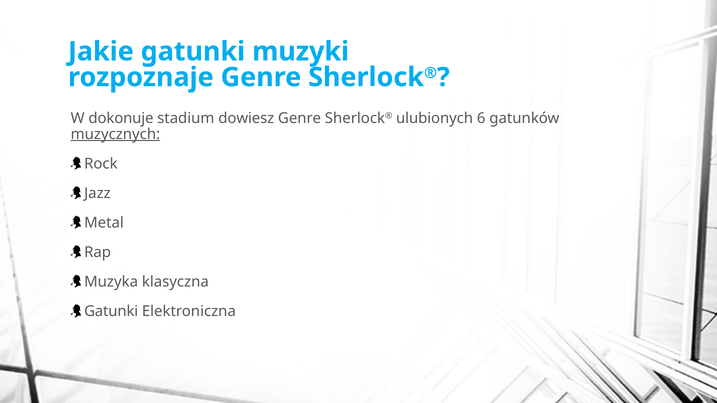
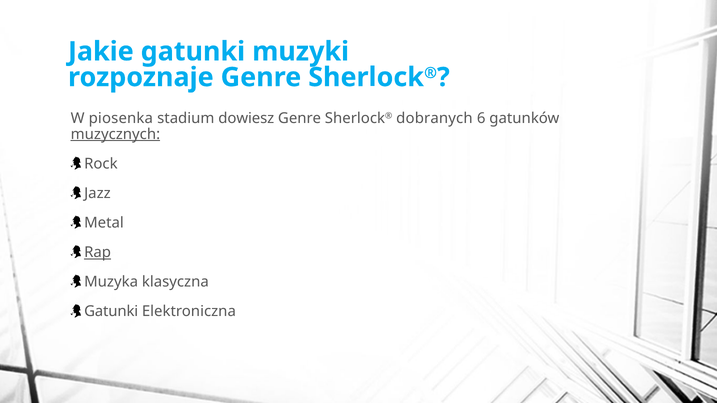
dokonuje: dokonuje -> piosenka (121, 118)
ulubionych: ulubionych -> dobranych (434, 118)
Rap underline: none -> present (98, 253)
